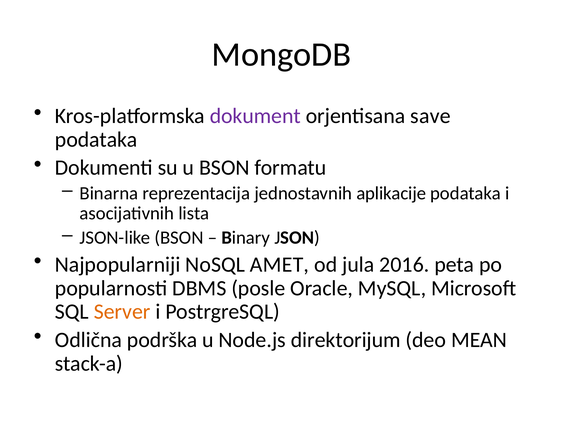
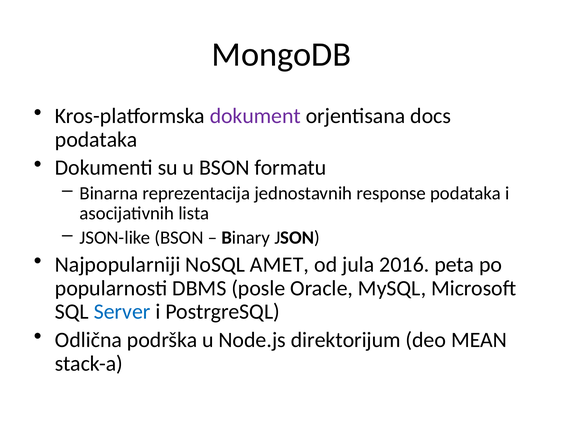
save: save -> docs (431, 116)
aplikacije: aplikacije -> response (391, 193)
Server colour: orange -> blue (122, 312)
